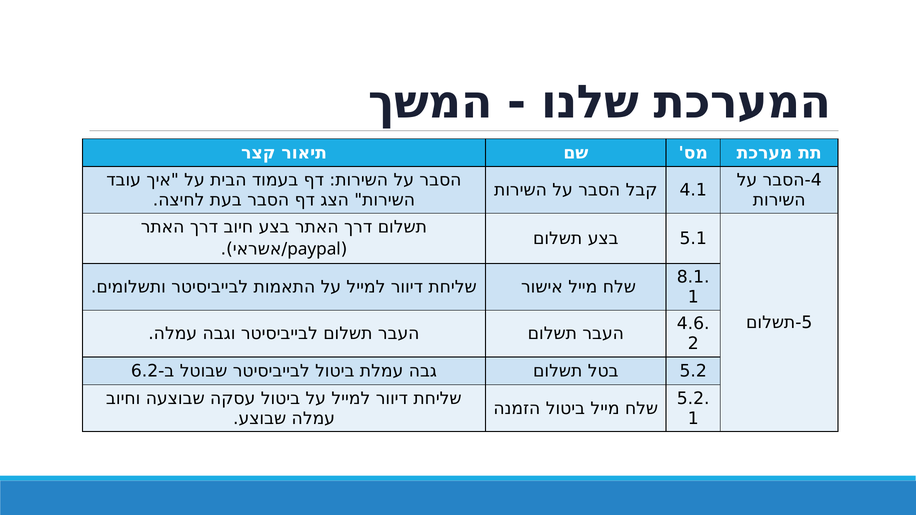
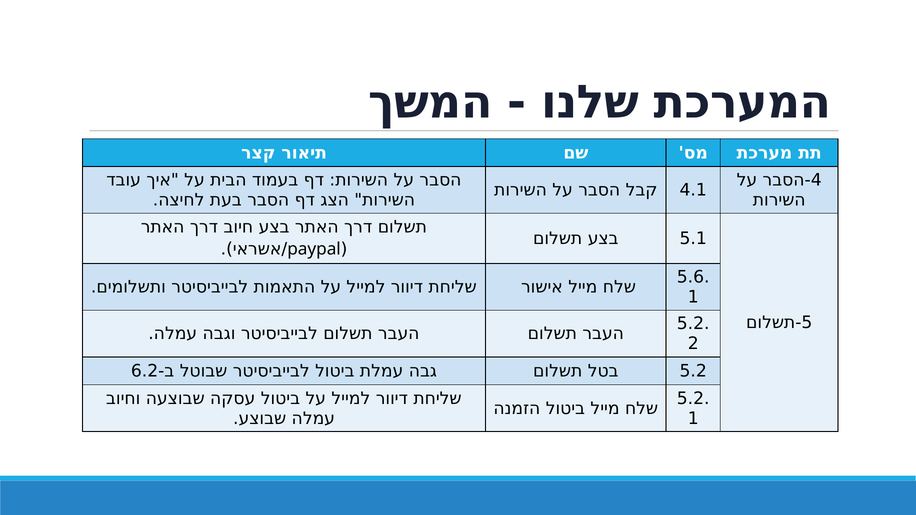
8.1: 8.1 -> 5.6 (693, 277)
4.6: 4.6 -> 5.2 (693, 324)
